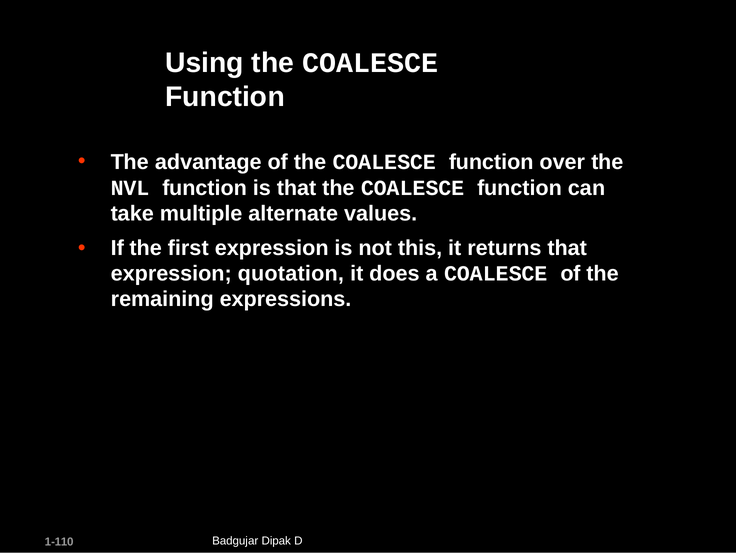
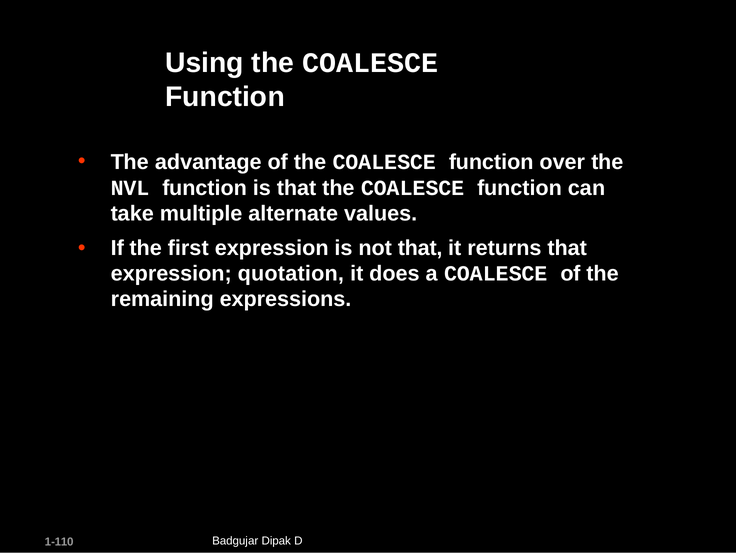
not this: this -> that (420, 248)
